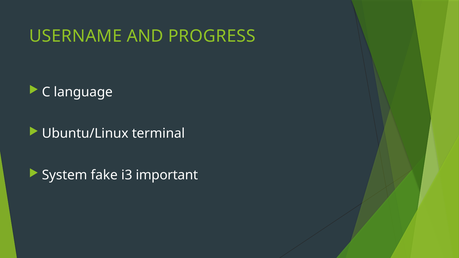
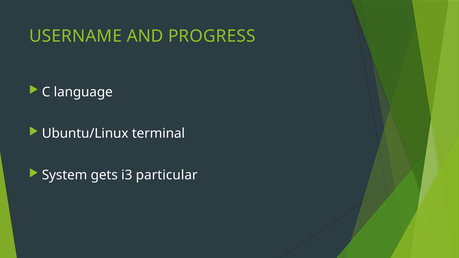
fake: fake -> gets (104, 175)
important: important -> particular (167, 175)
